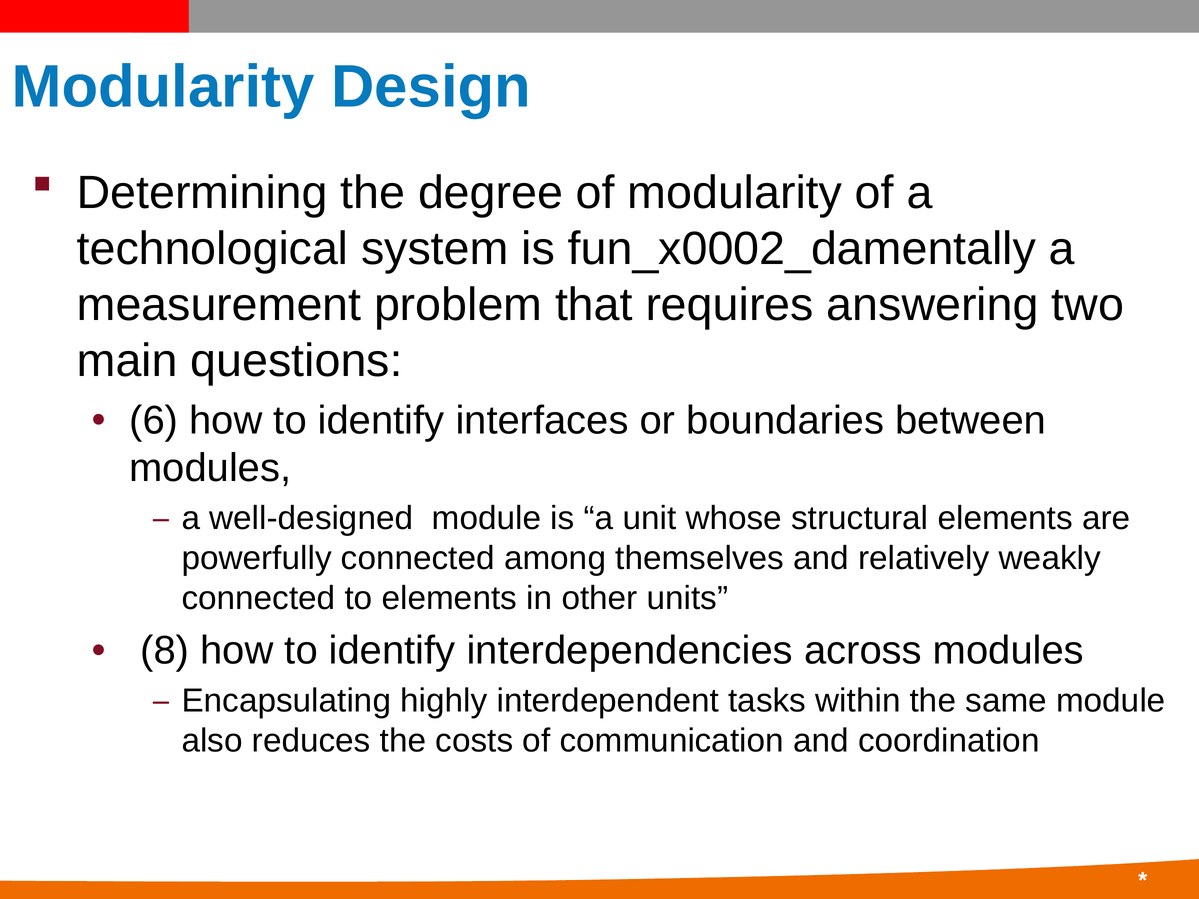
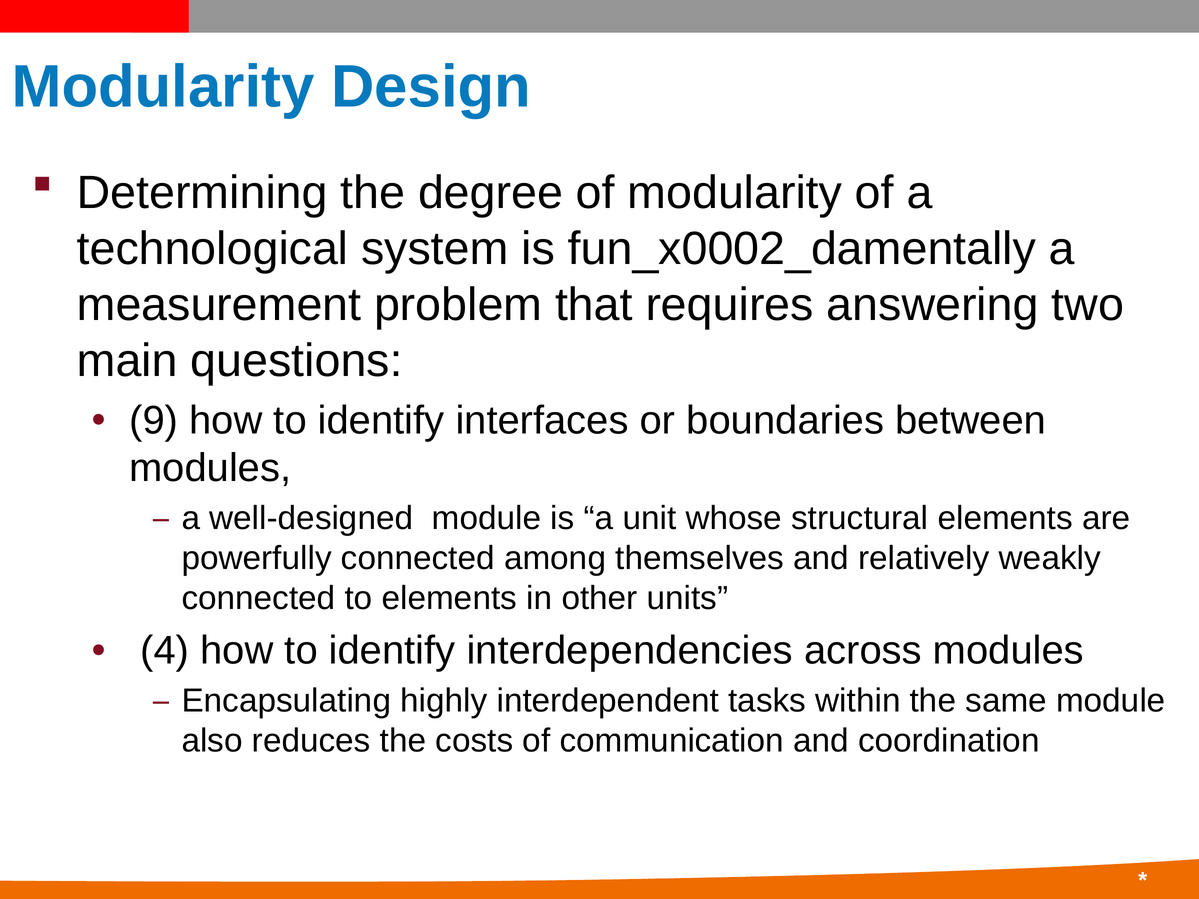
6: 6 -> 9 (154, 420)
8: 8 -> 4 (165, 651)
